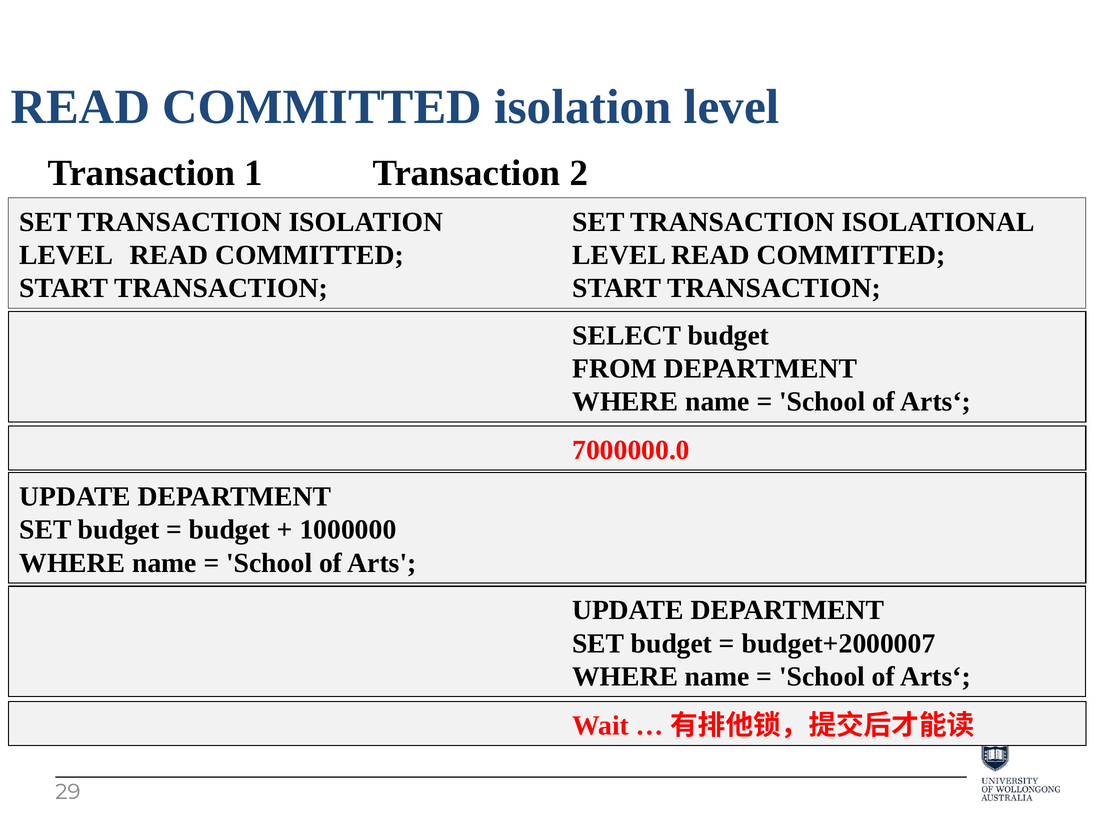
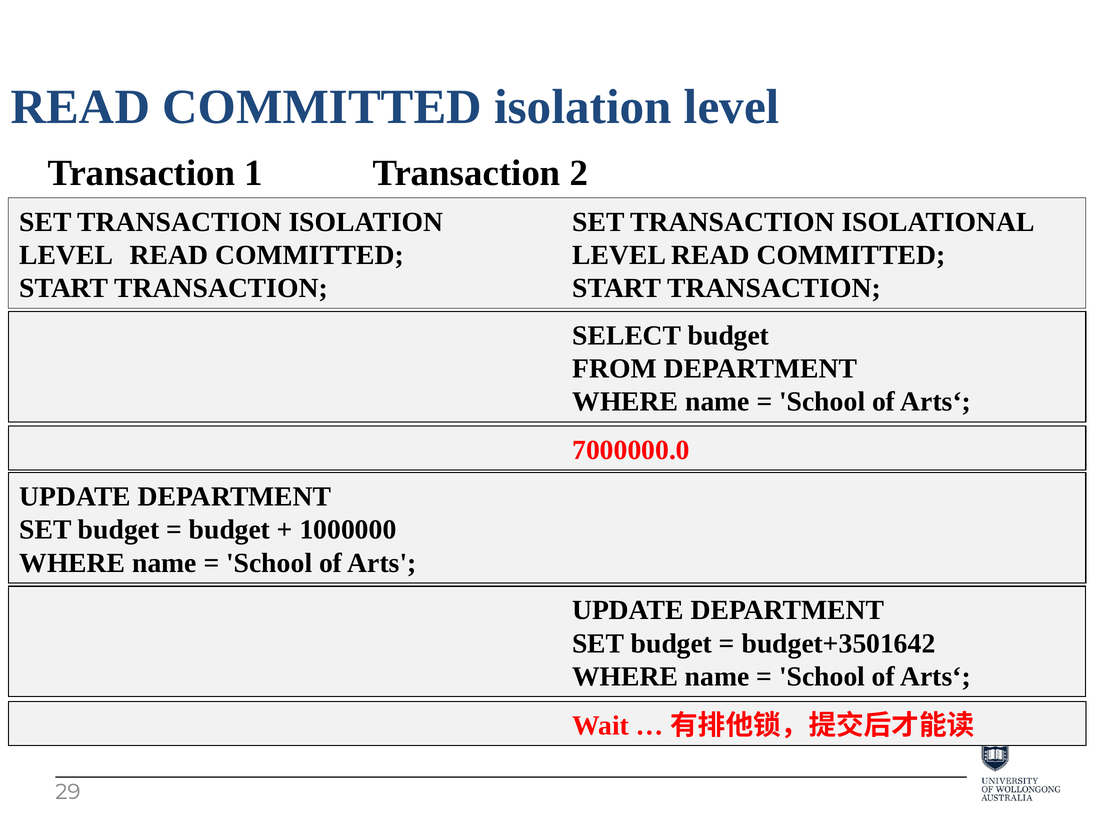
budget+2000007: budget+2000007 -> budget+3501642 (839, 643)
